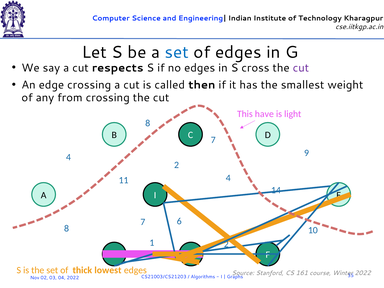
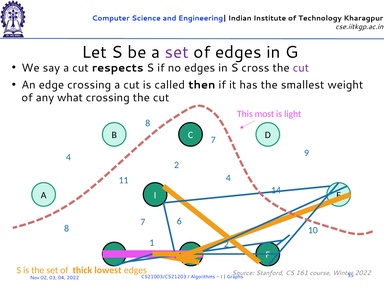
set colour: blue -> purple (177, 52)
from: from -> what (70, 98)
have: have -> most (264, 114)
